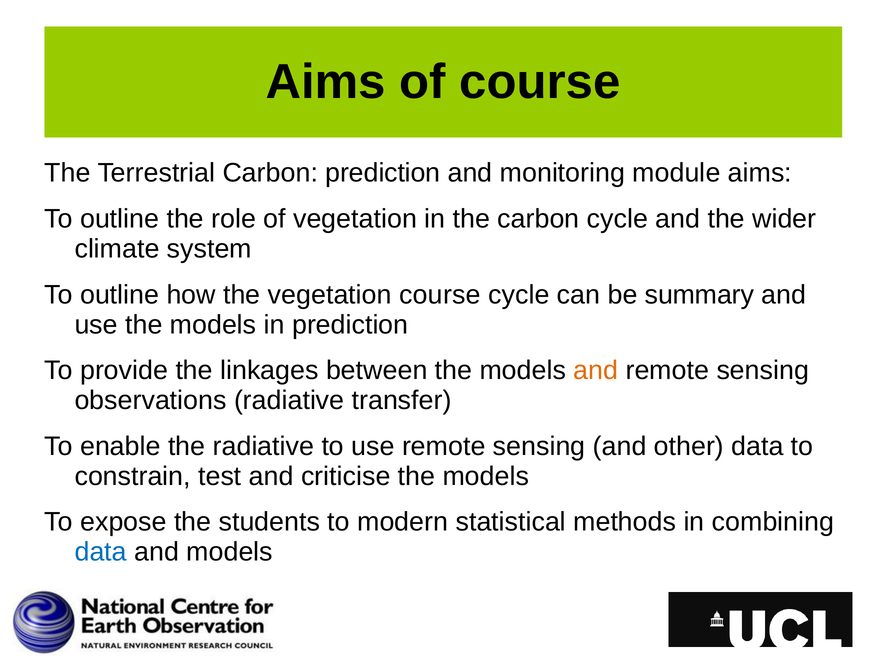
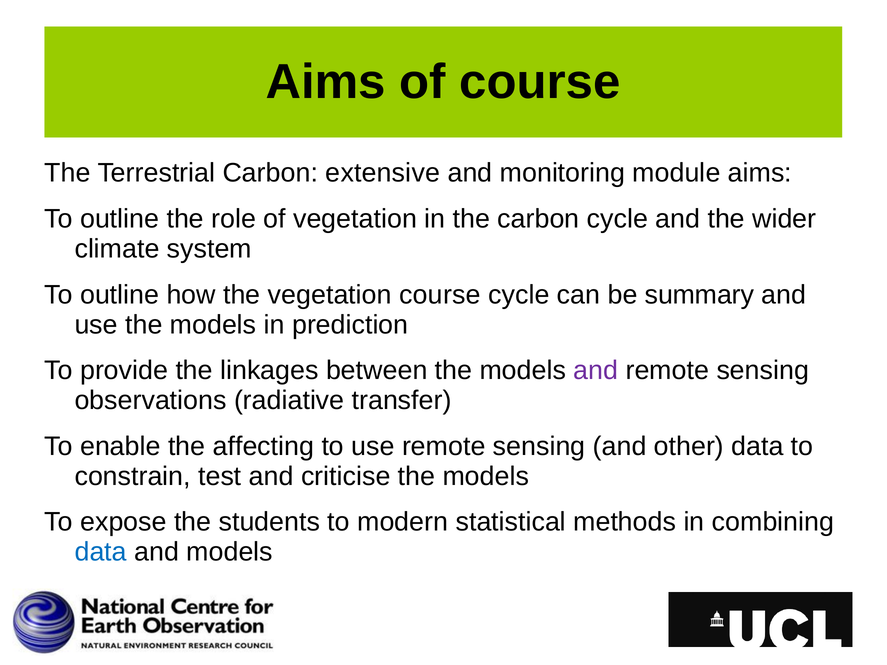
Carbon prediction: prediction -> extensive (383, 173)
and colour: orange -> purple (596, 371)
the radiative: radiative -> affecting (263, 446)
